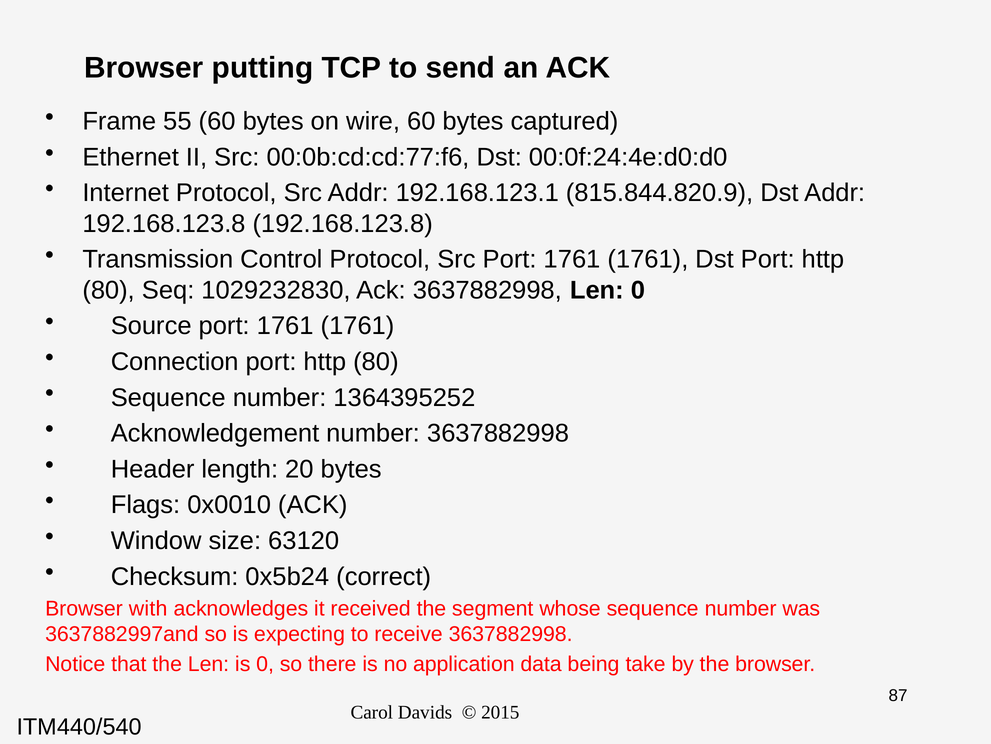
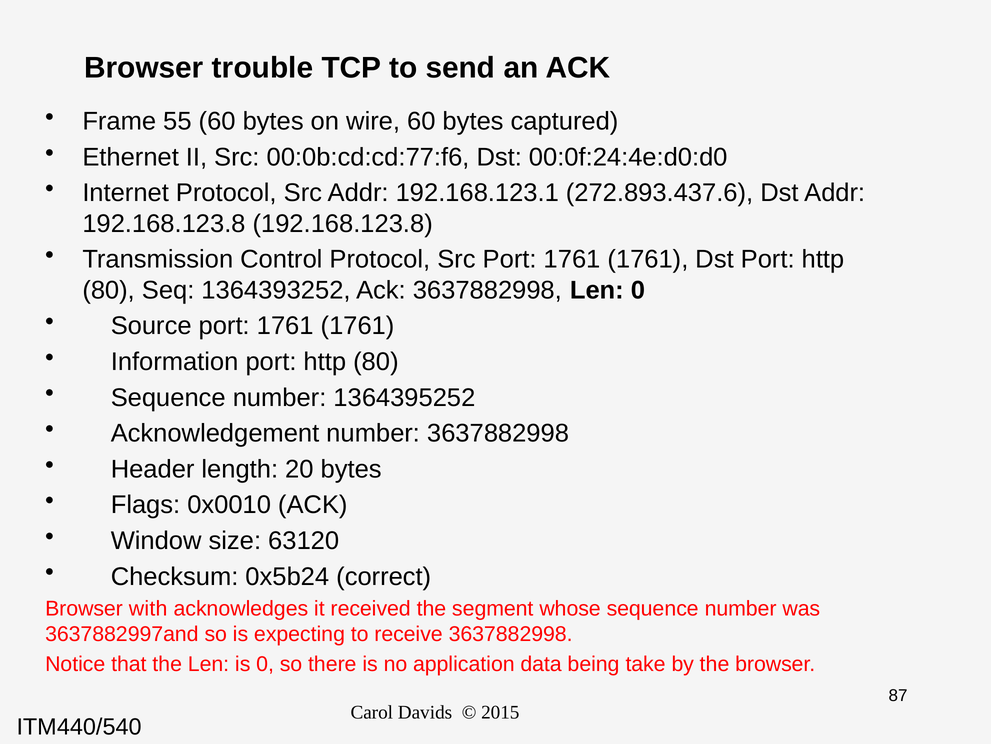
putting: putting -> trouble (263, 68)
815.844.820.9: 815.844.820.9 -> 272.893.437.6 (659, 193)
1029232830: 1029232830 -> 1364393252 (276, 290)
Connection: Connection -> Information (175, 362)
